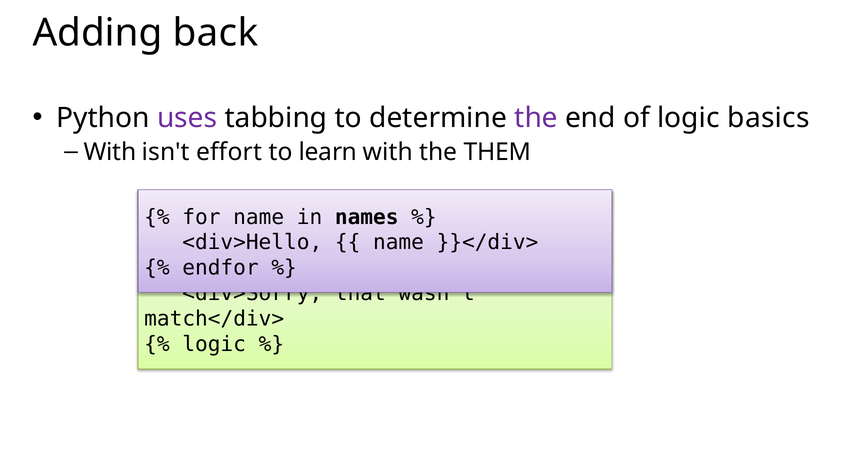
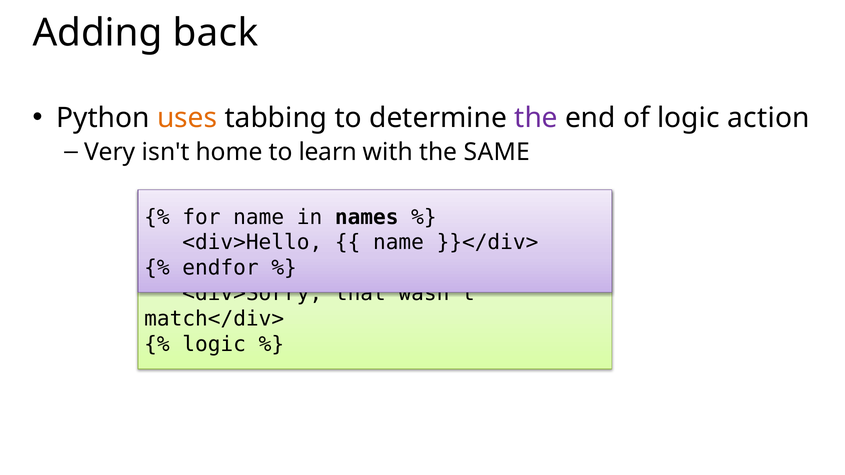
uses colour: purple -> orange (187, 118)
basics: basics -> action (769, 118)
With: With -> Very (110, 152)
effort: effort -> home (229, 152)
THEM: THEM -> SAME (497, 152)
